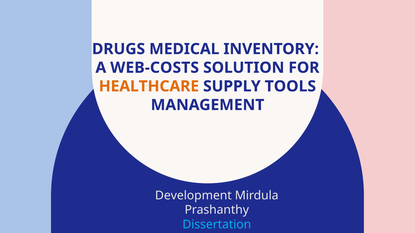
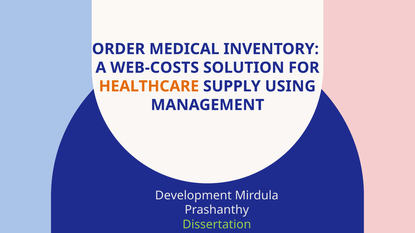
DRUGS: DRUGS -> ORDER (118, 49)
TOOLS: TOOLS -> USING (290, 86)
Dissertation colour: light blue -> light green (217, 225)
